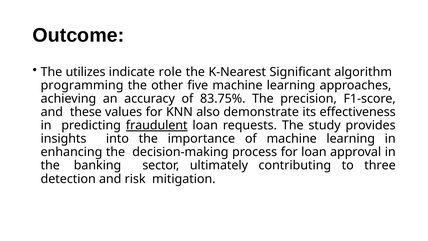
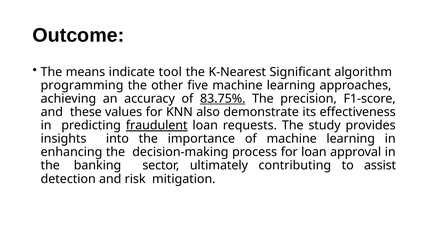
utilizes: utilizes -> means (85, 72)
role: role -> tool (170, 72)
83.75% underline: none -> present (223, 99)
three: three -> assist (380, 165)
